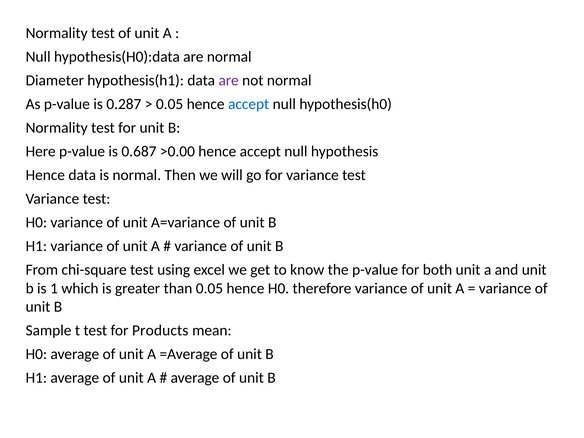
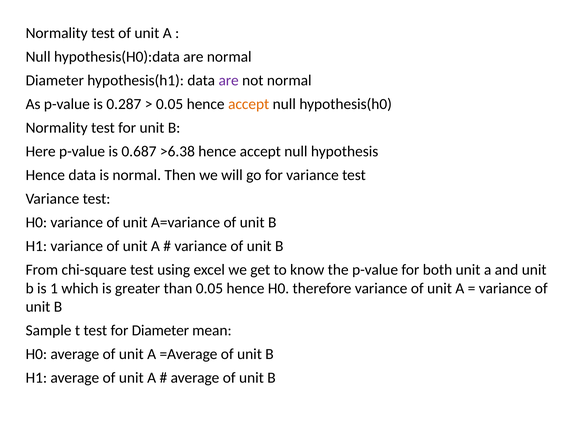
accept colour: blue -> orange (249, 104)
>0.00: >0.00 -> >6.38 (177, 151)
for Products: Products -> Diameter (160, 330)
